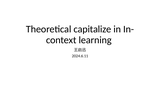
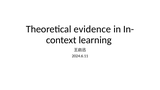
capitalize: capitalize -> evidence (92, 29)
